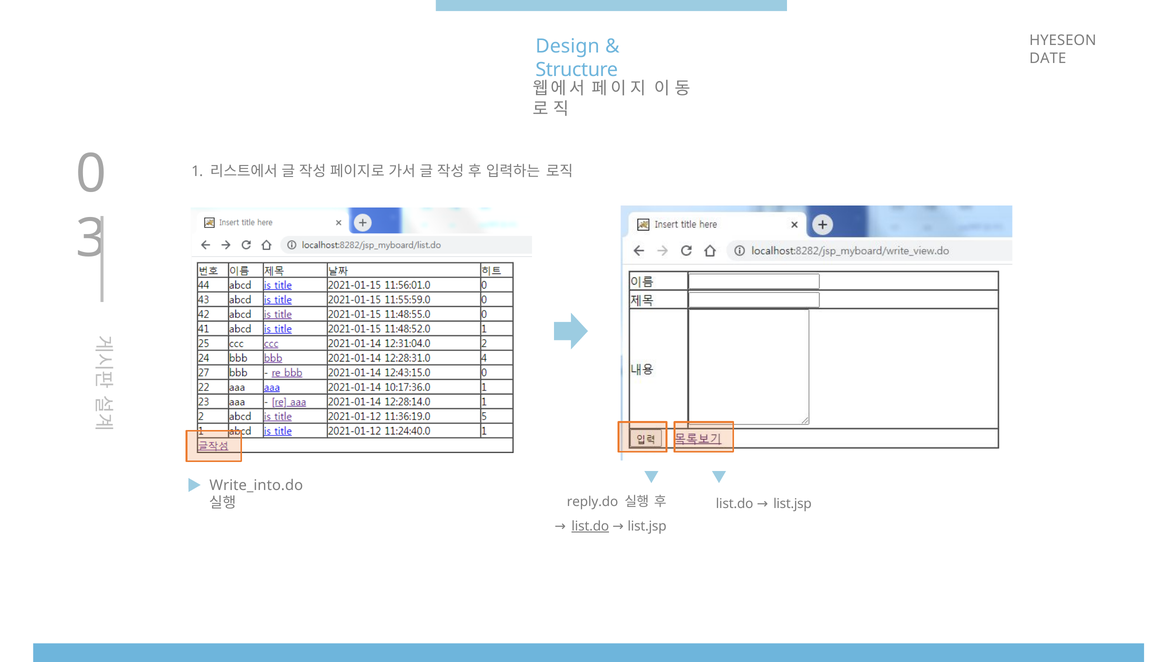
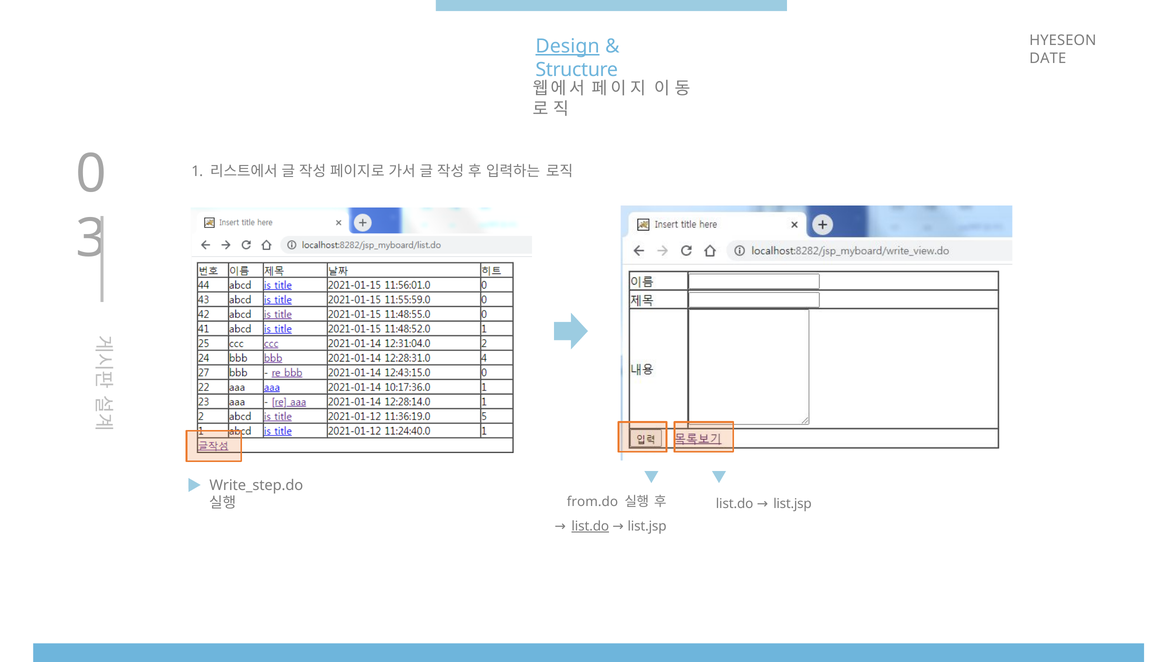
Design underline: none -> present (568, 46)
Write_into.do: Write_into.do -> Write_step.do (256, 485)
reply.do: reply.do -> from.do (592, 501)
